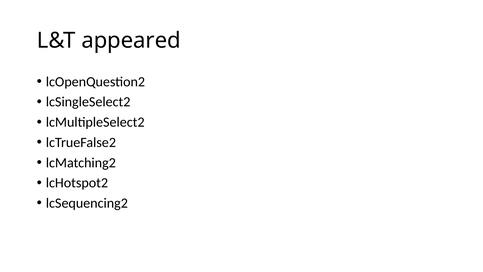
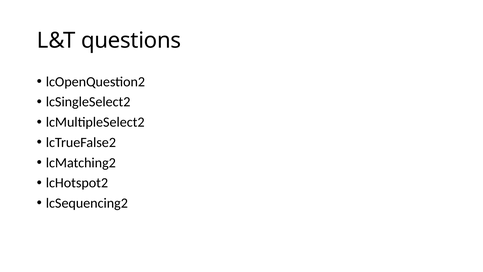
appeared: appeared -> questions (131, 41)
